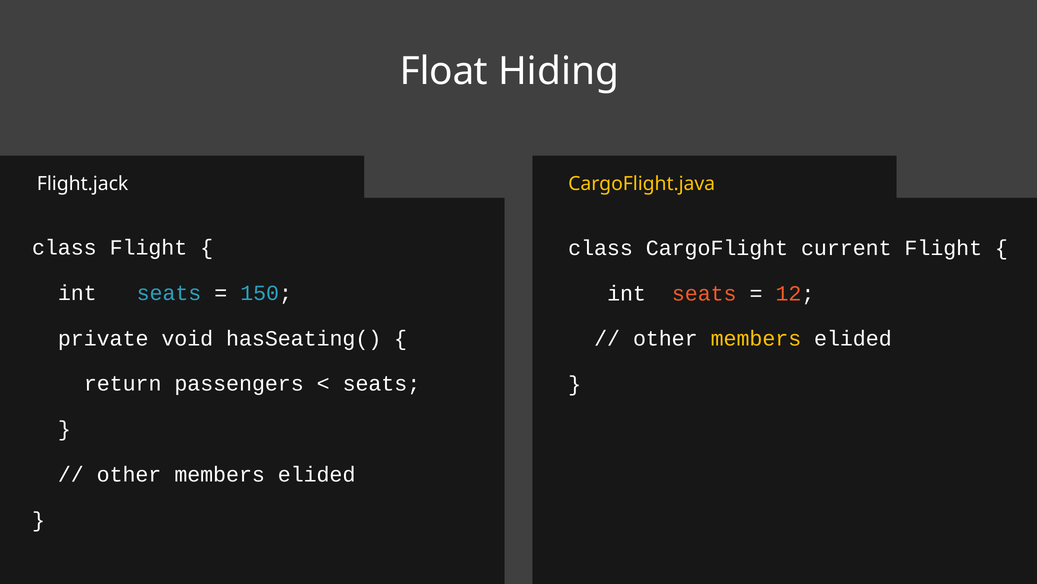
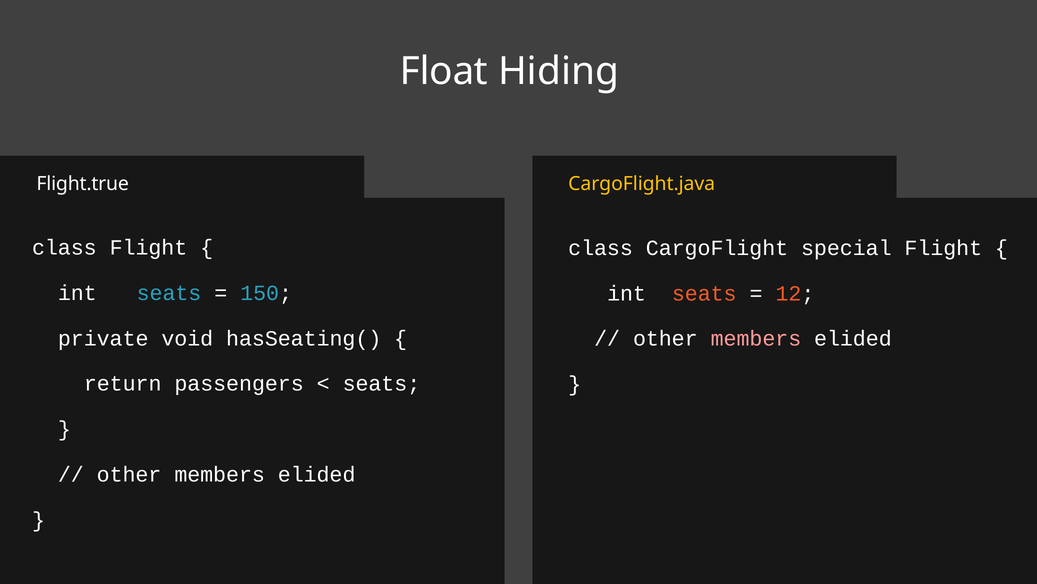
Flight.jack: Flight.jack -> Flight.true (83, 184)
current: current -> special (846, 248)
members colour: yellow -> pink (756, 338)
